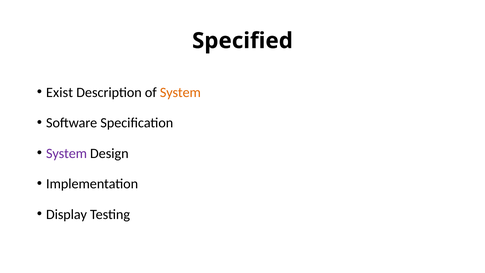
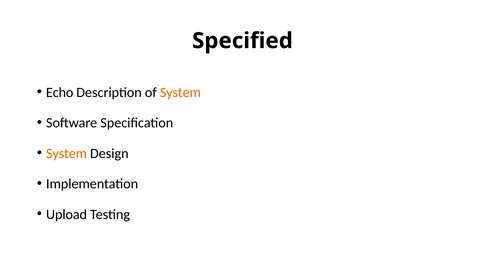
Exist: Exist -> Echo (60, 92)
System colour: purple -> orange (67, 153)
Display: Display -> Upload (67, 214)
